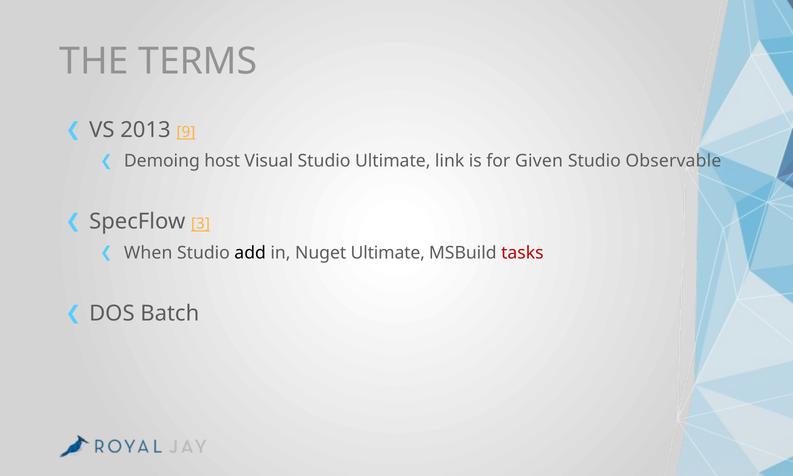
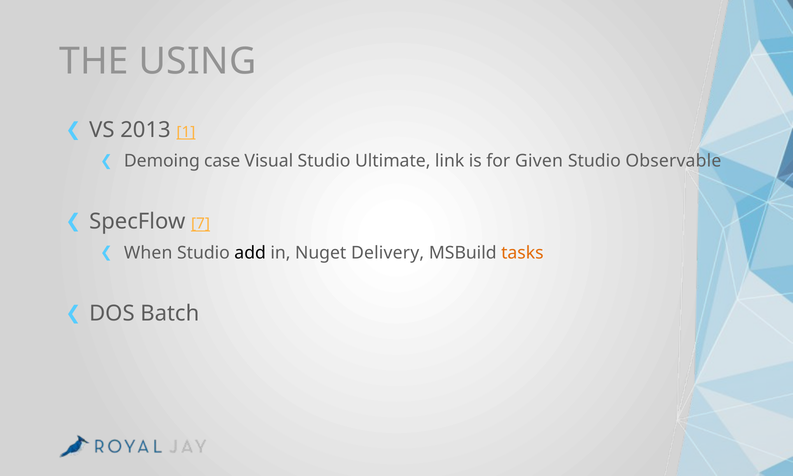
TERMS: TERMS -> USING (198, 61)
9: 9 -> 1 (186, 132)
host: host -> case (222, 161)
3: 3 -> 7 (200, 224)
Nuget Ultimate: Ultimate -> Delivery (388, 253)
tasks colour: red -> orange (522, 253)
